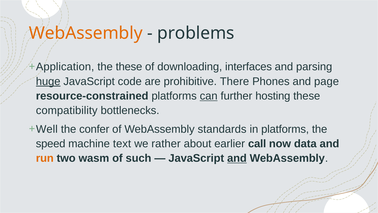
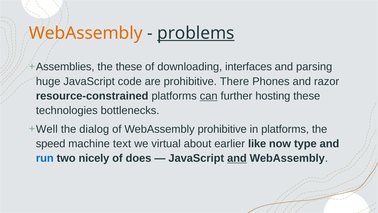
problems underline: none -> present (196, 33)
Application: Application -> Assemblies (65, 67)
huge underline: present -> none (48, 81)
page: page -> razor (327, 81)
compatibility: compatibility -> technologies (67, 110)
confer: confer -> dialog (94, 129)
WebAssembly standards: standards -> prohibitive (222, 129)
rather: rather -> virtual (166, 143)
call: call -> like (257, 143)
data: data -> type (305, 143)
run colour: orange -> blue (45, 158)
wasm: wasm -> nicely (94, 158)
such: such -> does (139, 158)
